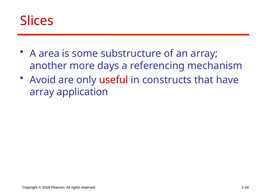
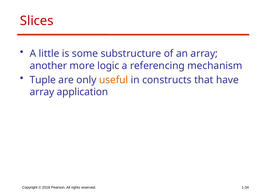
area: area -> little (49, 54)
days: days -> logic (108, 66)
Avoid: Avoid -> Tuple (43, 80)
useful colour: red -> orange (114, 80)
